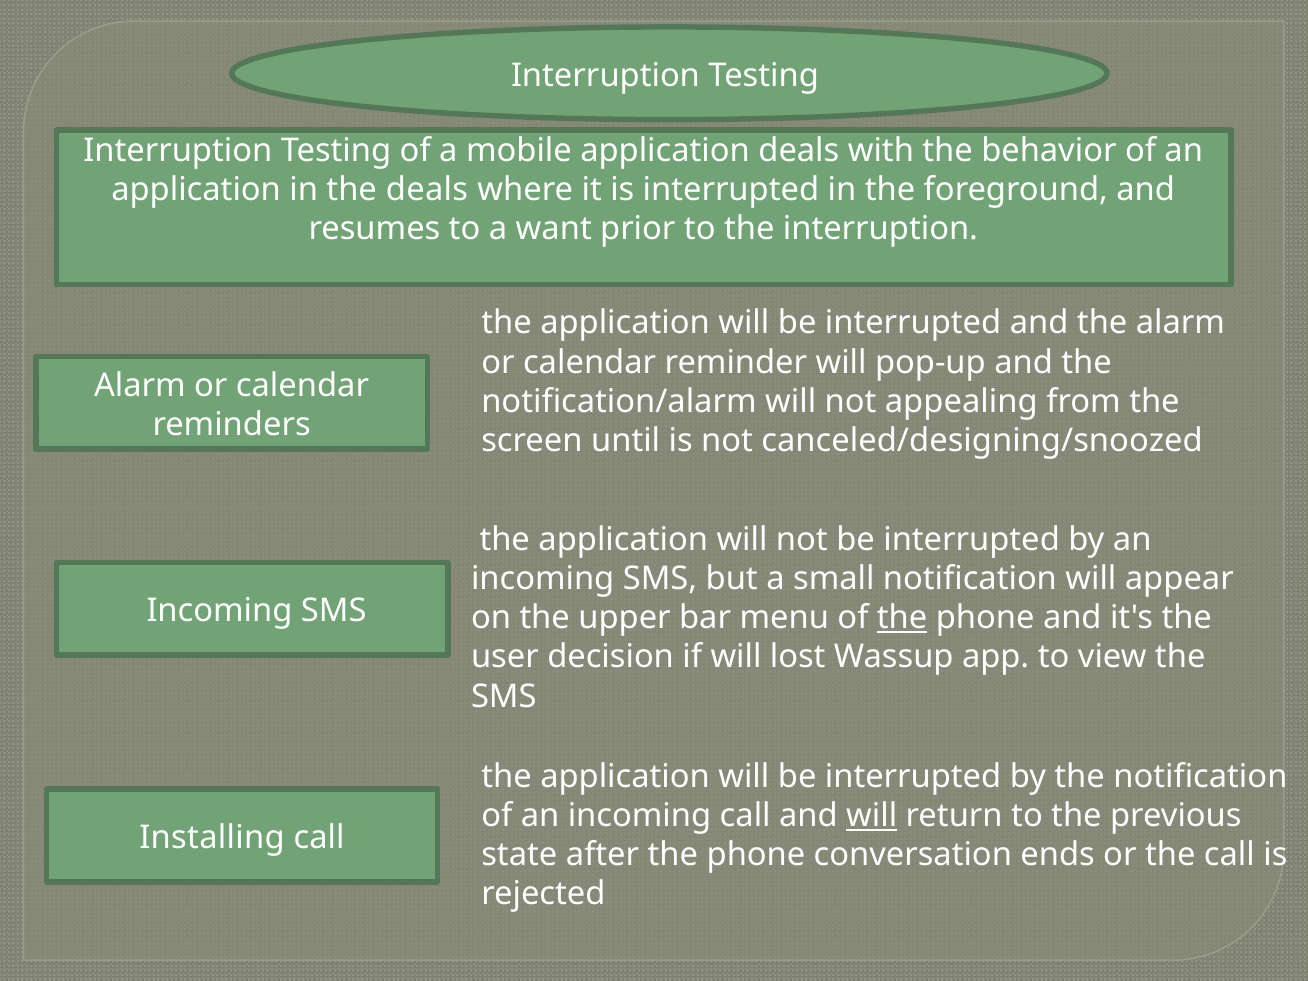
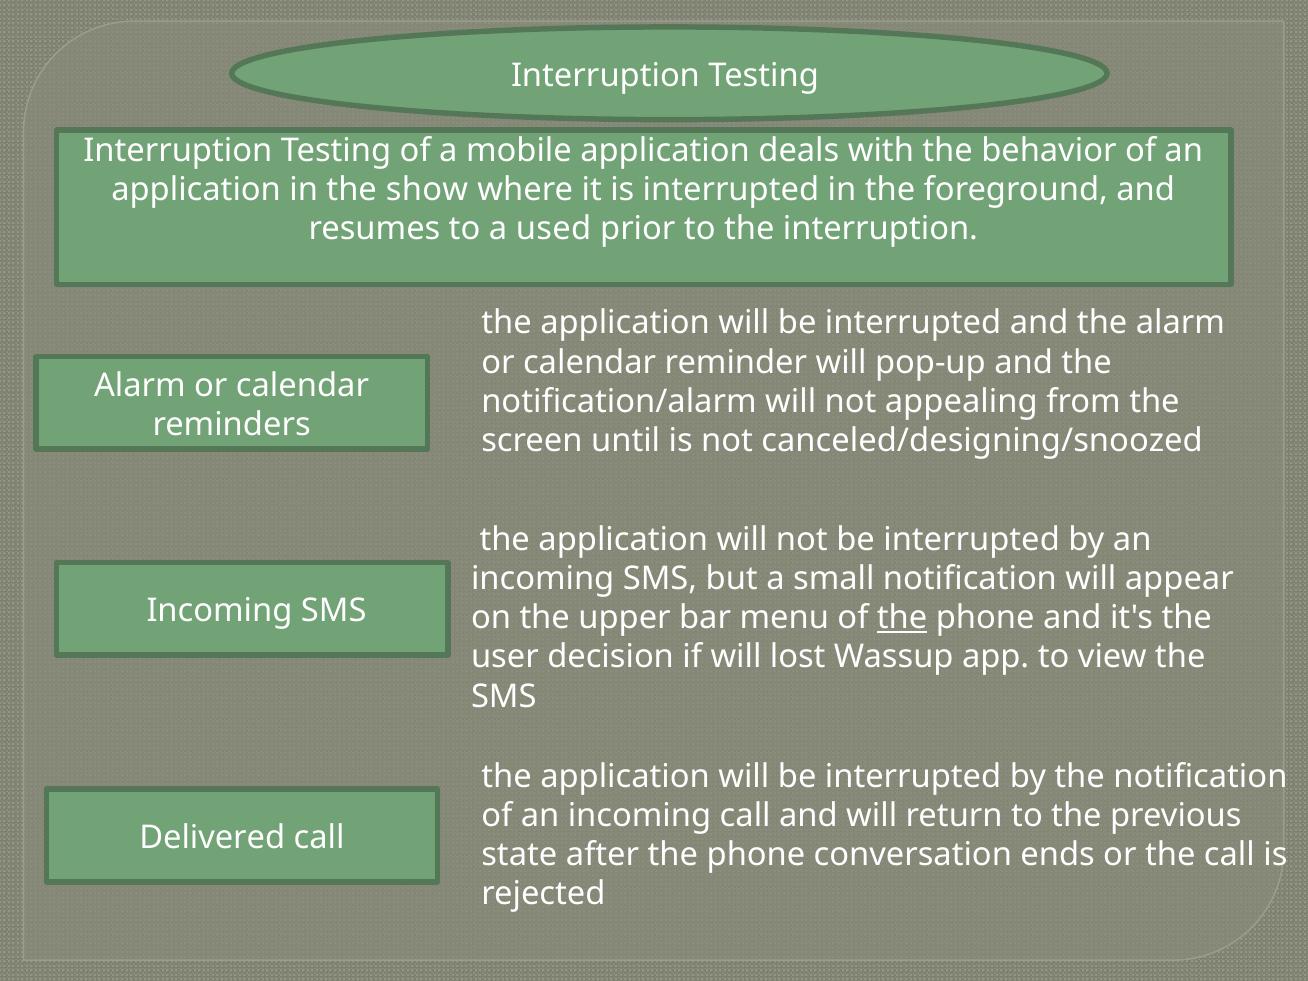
the deals: deals -> show (427, 190)
want: want -> used (554, 229)
will underline: present -> none (872, 816)
Installing: Installing -> Delivered (212, 838)
